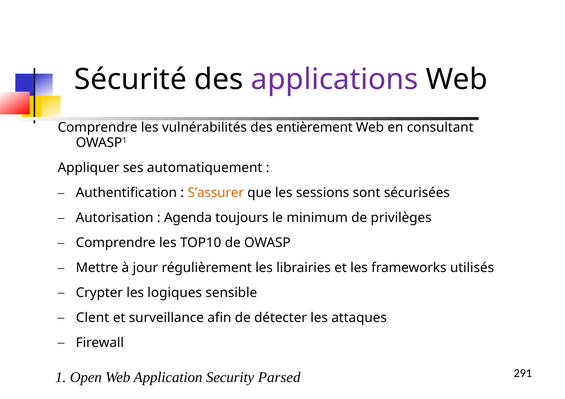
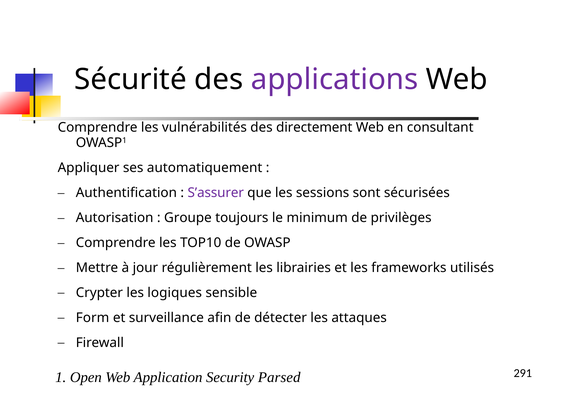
entièrement: entièrement -> directement (314, 127)
S’assurer colour: orange -> purple (216, 193)
Agenda: Agenda -> Groupe (188, 218)
Clent: Clent -> Form (93, 318)
